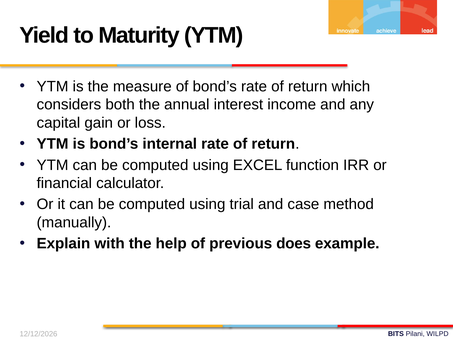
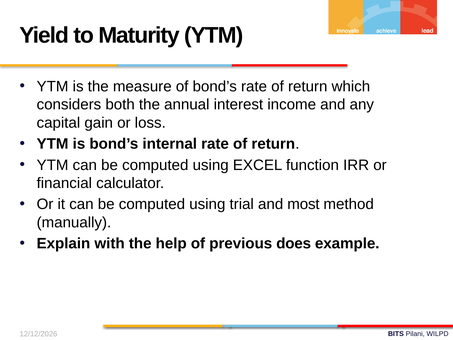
case: case -> most (303, 204)
